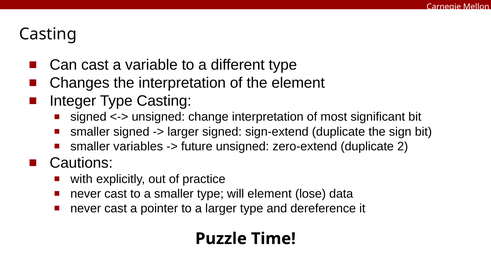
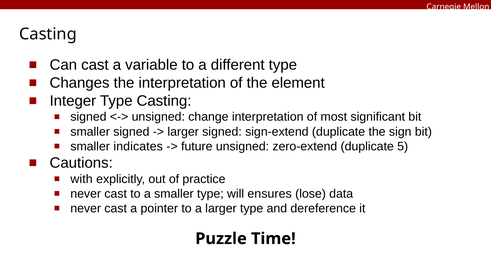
variables: variables -> indicates (138, 146)
2: 2 -> 5 (403, 146)
will element: element -> ensures (270, 194)
